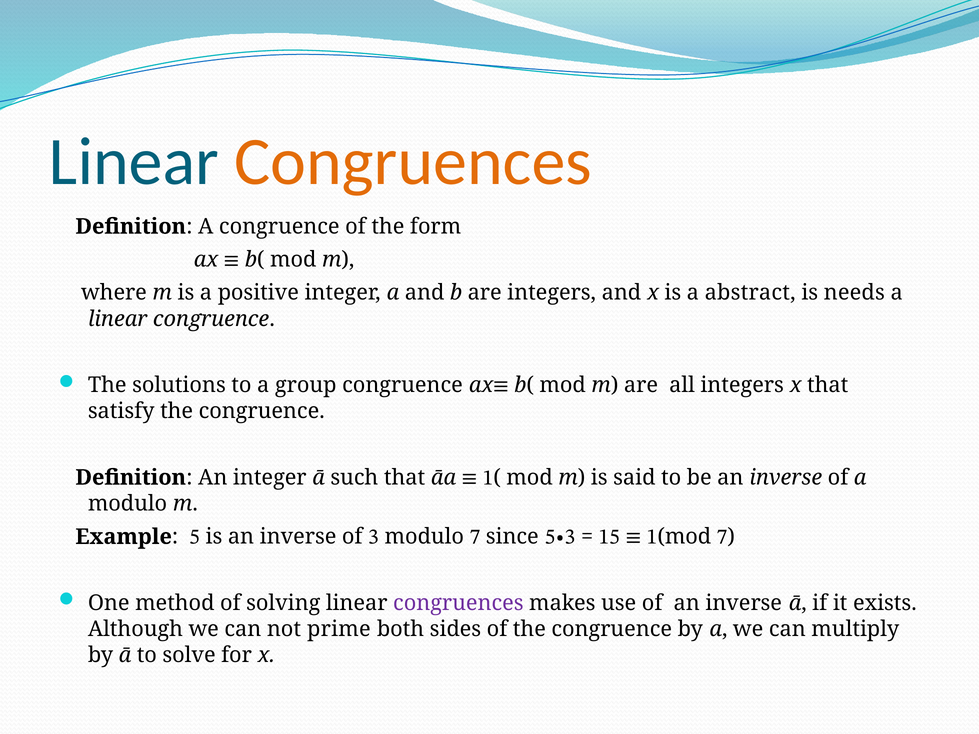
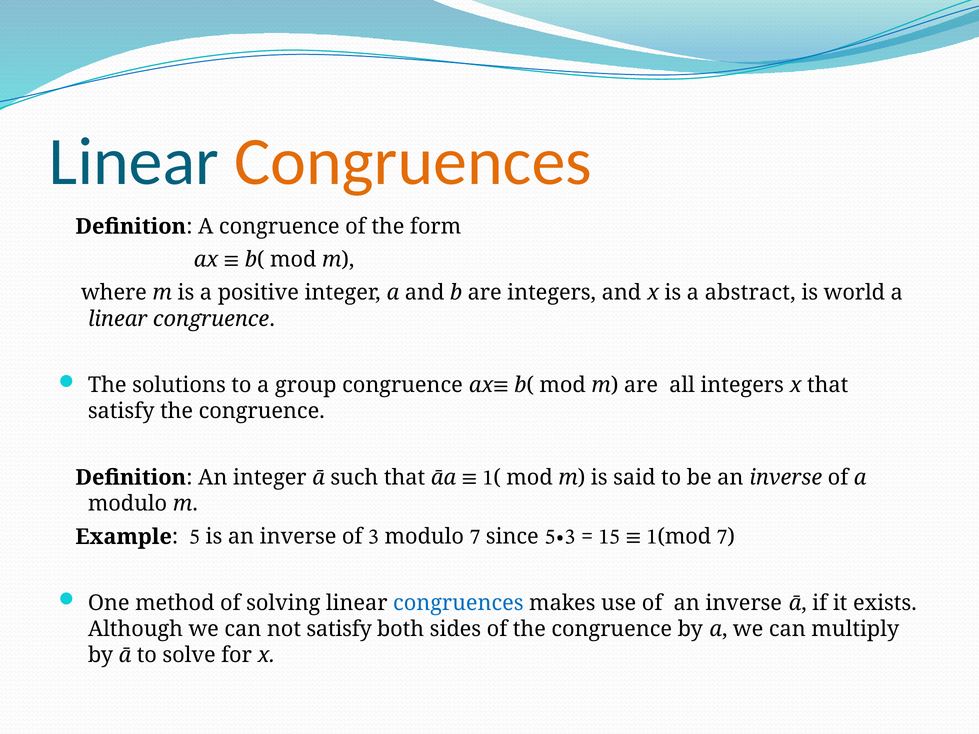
needs: needs -> world (854, 293)
congruences colour: purple -> blue (458, 603)
not prime: prime -> satisfy (339, 629)
